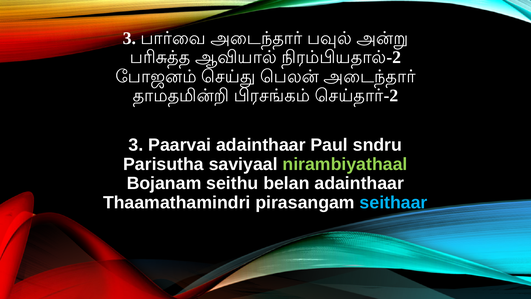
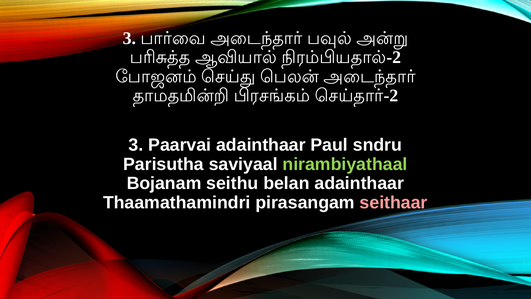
seithaar colour: light blue -> pink (394, 202)
